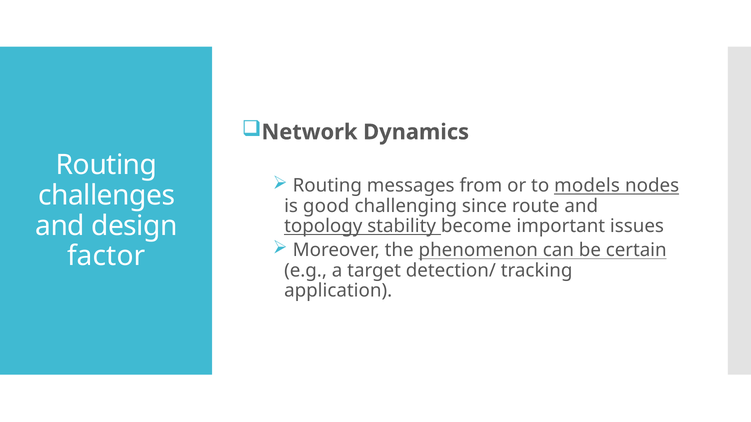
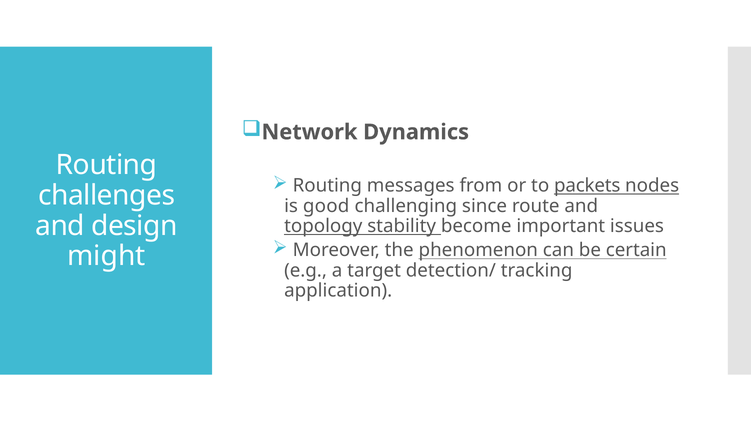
models: models -> packets (587, 186)
factor: factor -> might (106, 256)
